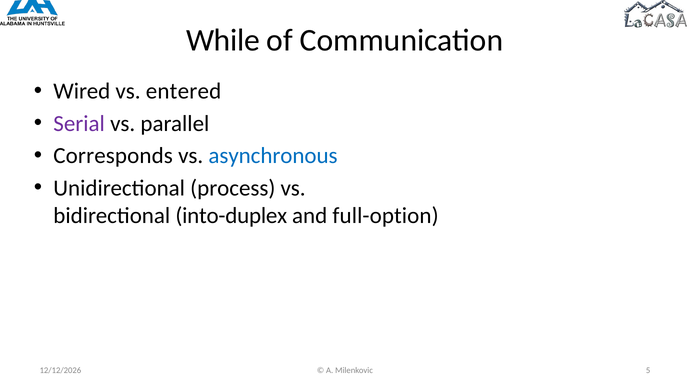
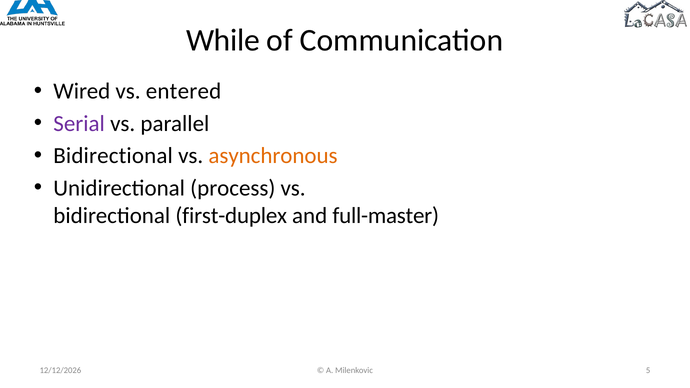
Corresponds: Corresponds -> Bidirectional (113, 156)
asynchronous colour: blue -> orange (273, 156)
into-duplex: into-duplex -> first-duplex (231, 216)
full-option: full-option -> full-master (386, 216)
